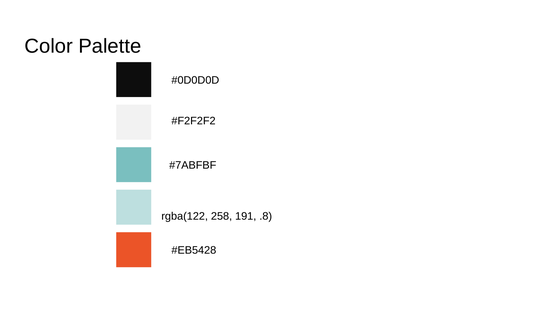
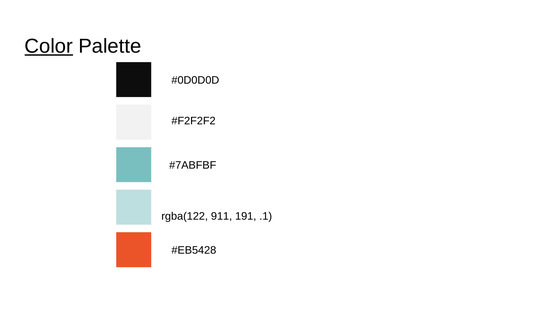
Color underline: none -> present (49, 46)
258: 258 -> 911 (222, 216)
.8: .8 -> .1 (266, 216)
